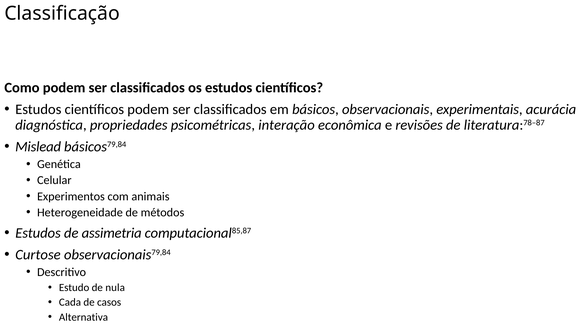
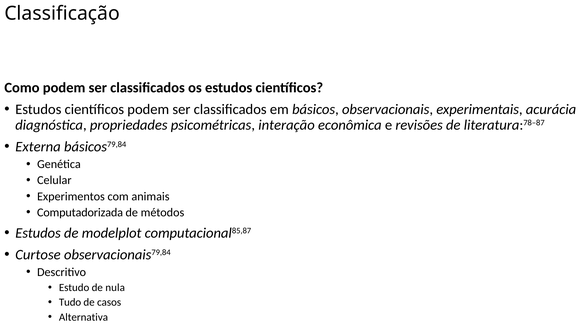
Mislead: Mislead -> Externa (38, 147)
Heterogeneidade: Heterogeneidade -> Computadorizada (80, 213)
assimetria: assimetria -> modelplot (112, 233)
Cada: Cada -> Tudo (70, 303)
